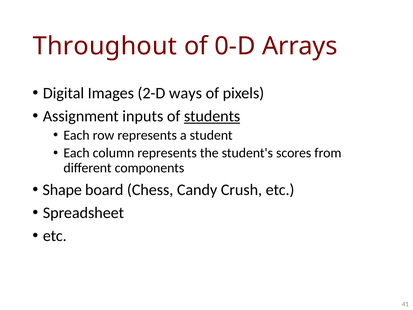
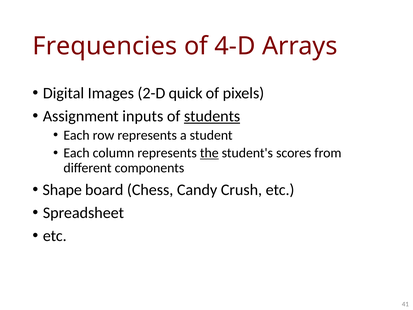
Throughout: Throughout -> Frequencies (105, 46)
0-D: 0-D -> 4-D (235, 46)
ways: ways -> quick (186, 93)
the underline: none -> present (209, 153)
